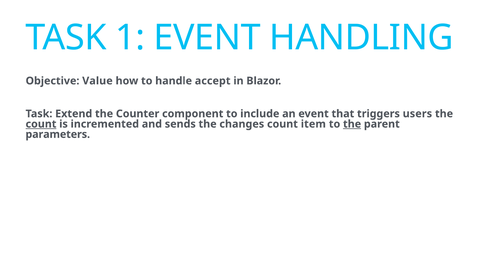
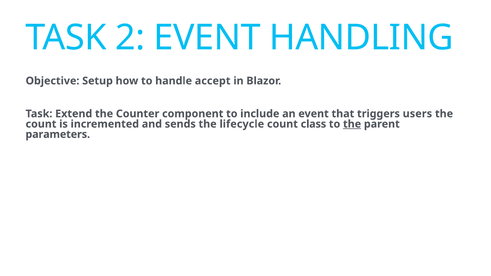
1: 1 -> 2 (130, 38)
Value: Value -> Setup (98, 81)
count underline: present -> none (41, 124)
changes: changes -> lifecycle (242, 124)
item: item -> class (313, 124)
